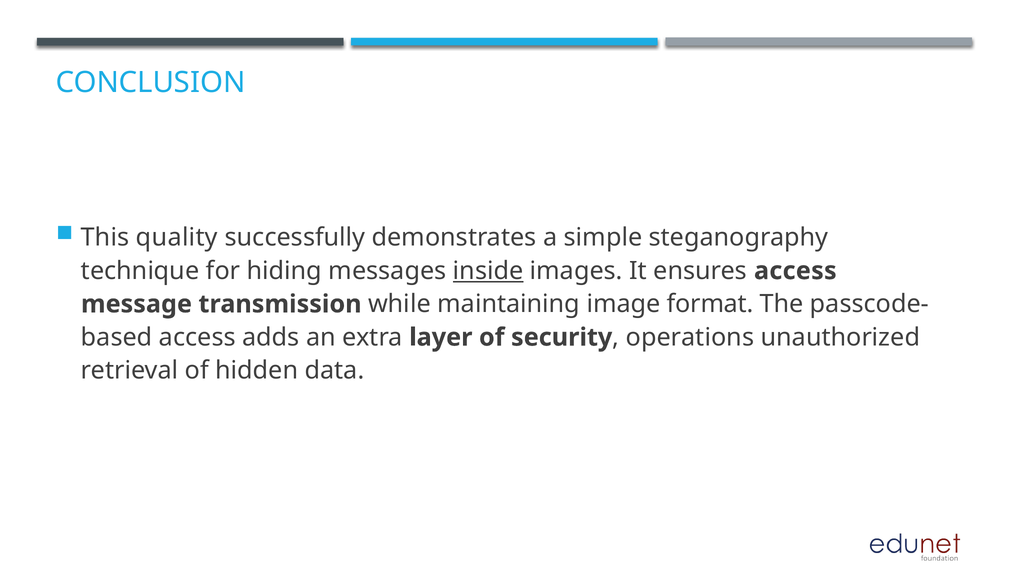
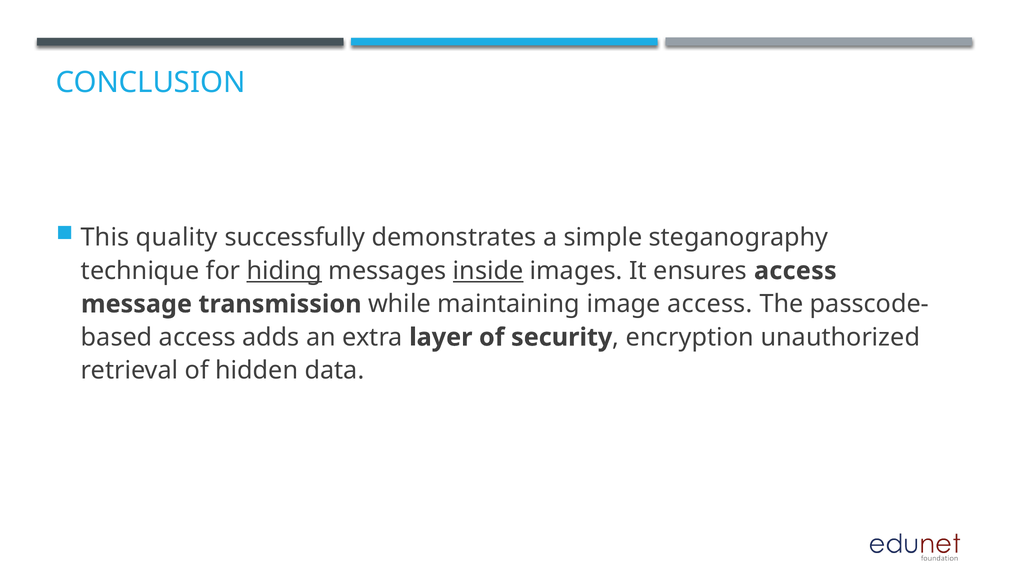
hiding underline: none -> present (284, 271)
image format: format -> access (710, 304)
operations: operations -> encryption (690, 338)
